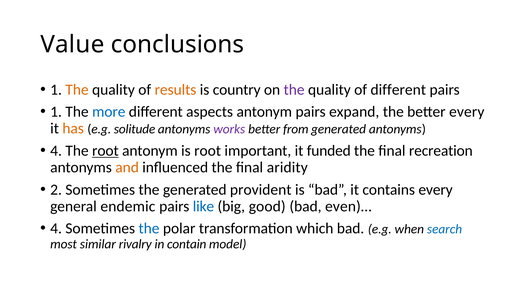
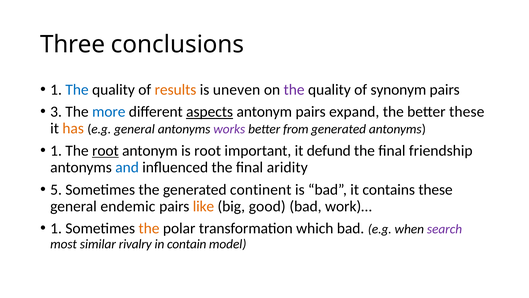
Value: Value -> Three (73, 44)
The colour: orange -> blue (77, 89)
country: country -> uneven (237, 89)
of different: different -> synonym (398, 89)
1: 1 -> 3 (56, 112)
aspects underline: none -> present (210, 112)
better every: every -> these (467, 112)
e.g solitude: solitude -> general (134, 129)
4: 4 -> 1 (56, 150)
funded: funded -> defund (329, 150)
recreation: recreation -> friendship (441, 150)
and colour: orange -> blue (127, 167)
2: 2 -> 5 (56, 189)
provident: provident -> continent (261, 189)
contains every: every -> these (436, 189)
like colour: blue -> orange (203, 206)
even)…: even)… -> work)… (348, 206)
4: 4 -> 1 (56, 228)
the colour: blue -> orange (149, 228)
search colour: blue -> purple (445, 229)
